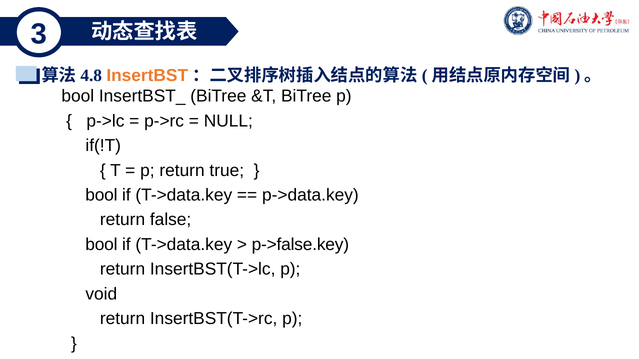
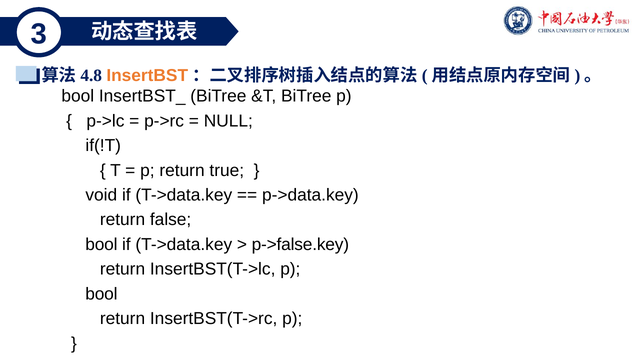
bool: bool -> void (101, 195)
void: void -> bool (101, 294)
